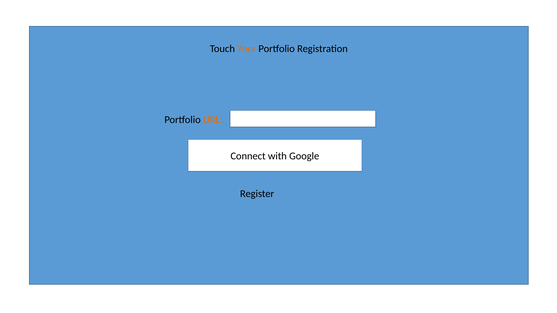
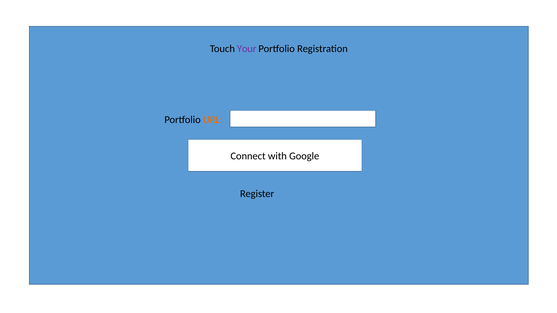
Your colour: orange -> purple (247, 49)
